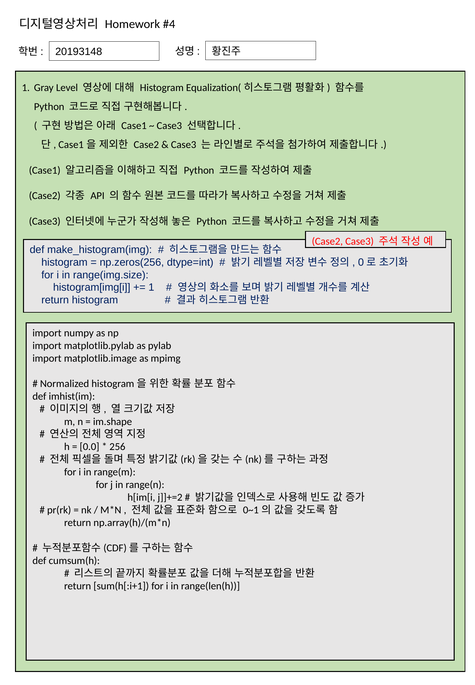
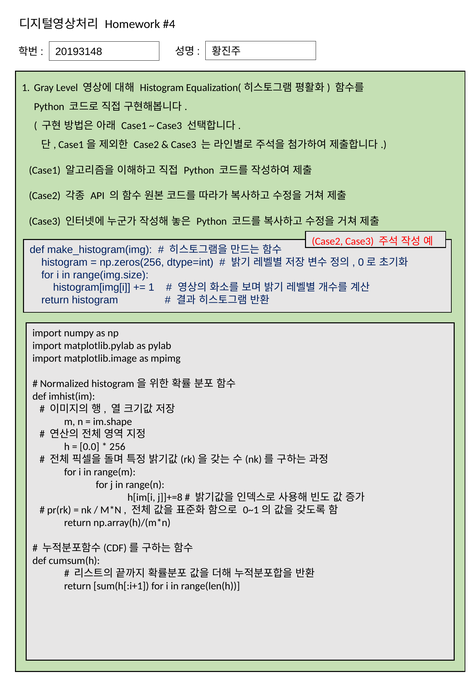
j]]+=2: j]]+=2 -> j]]+=8 (170, 498)
